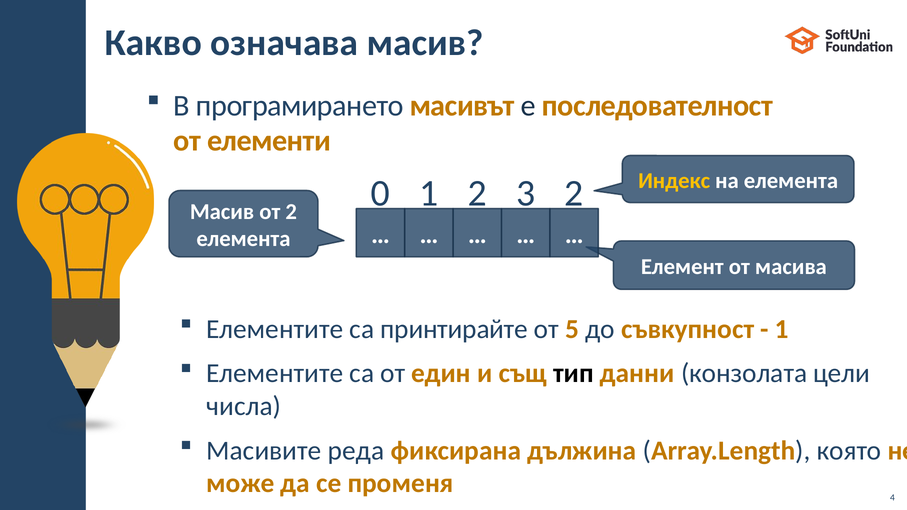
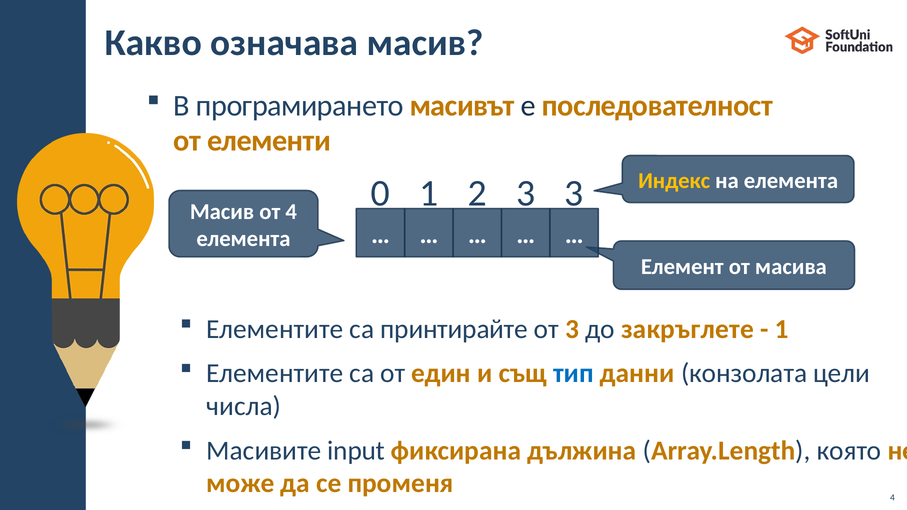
3 2: 2 -> 3 (574, 193)
от 2: 2 -> 4 (291, 212)
от 5: 5 -> 3 (572, 329)
съвкупност: съвкупност -> закръглете (688, 329)
тип colour: black -> blue (573, 374)
реда: реда -> input (356, 451)
